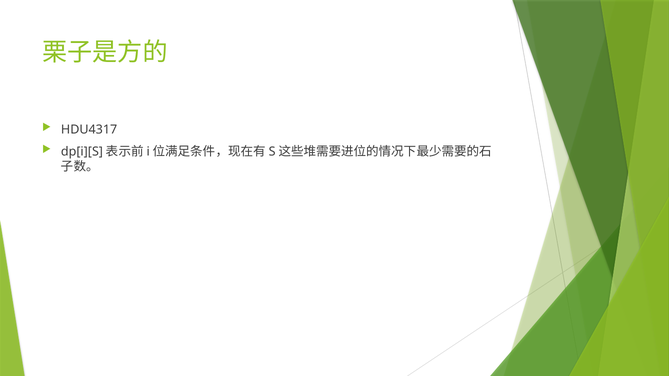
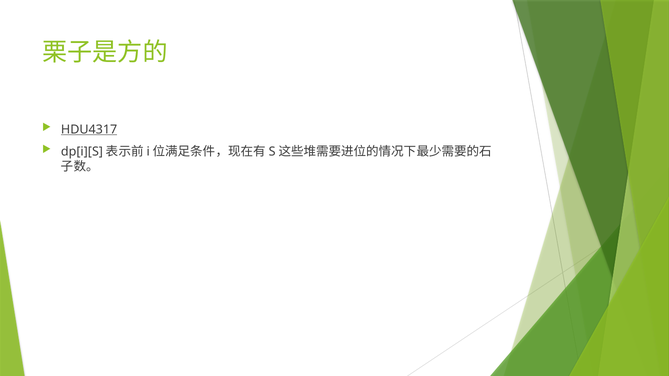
HDU4317 underline: none -> present (89, 129)
